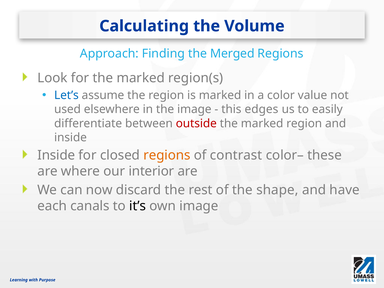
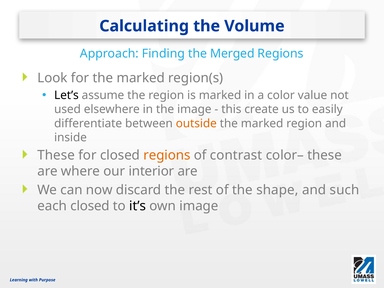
Let’s colour: blue -> black (66, 95)
edges: edges -> create (262, 109)
outside colour: red -> orange (196, 123)
Inside: Inside -> These (56, 155)
have: have -> such (345, 190)
each canals: canals -> closed (90, 206)
